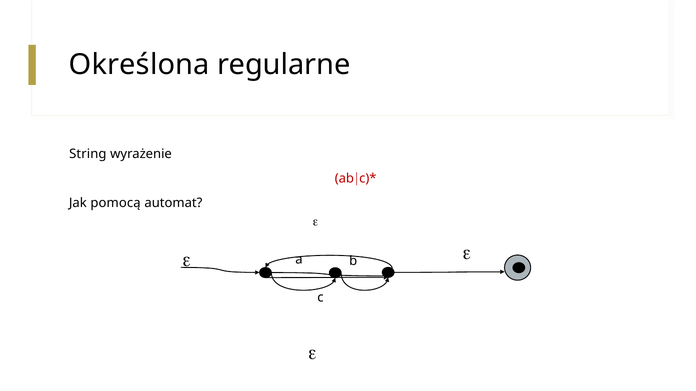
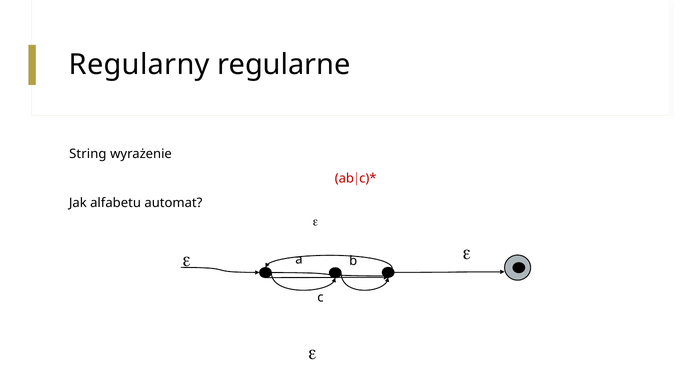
Określona: Określona -> Regularny (139, 65)
pomocą: pomocą -> alfabetu (116, 203)
